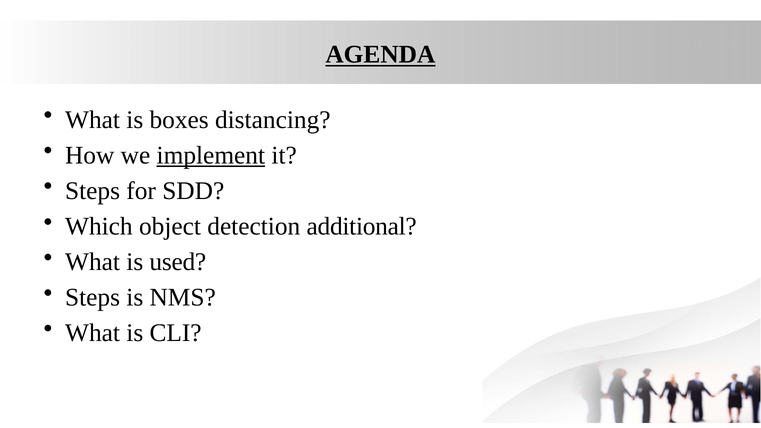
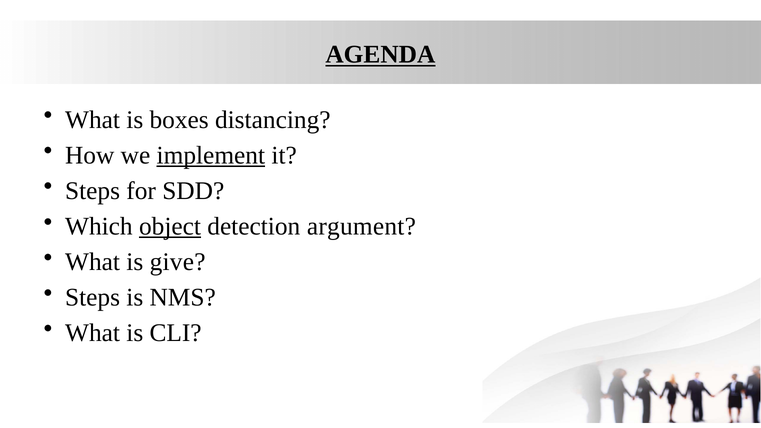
object underline: none -> present (170, 226)
additional: additional -> argument (361, 226)
used: used -> give (178, 262)
